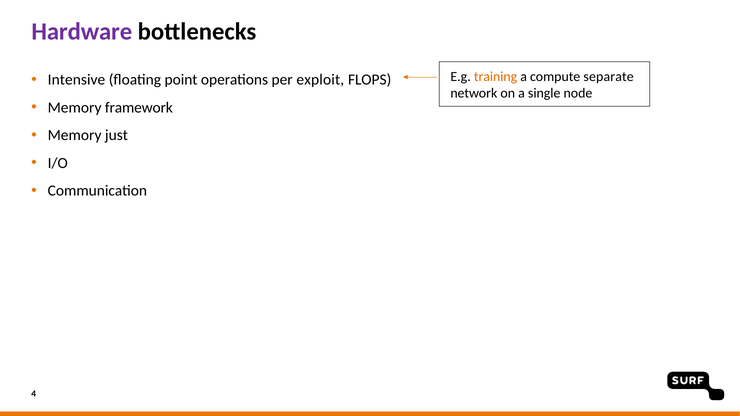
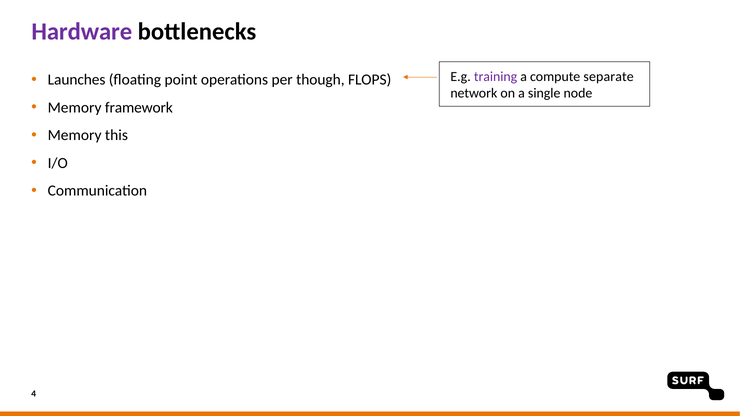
training colour: orange -> purple (496, 77)
Intensive: Intensive -> Launches (77, 80)
exploit: exploit -> though (320, 80)
just: just -> this (116, 135)
